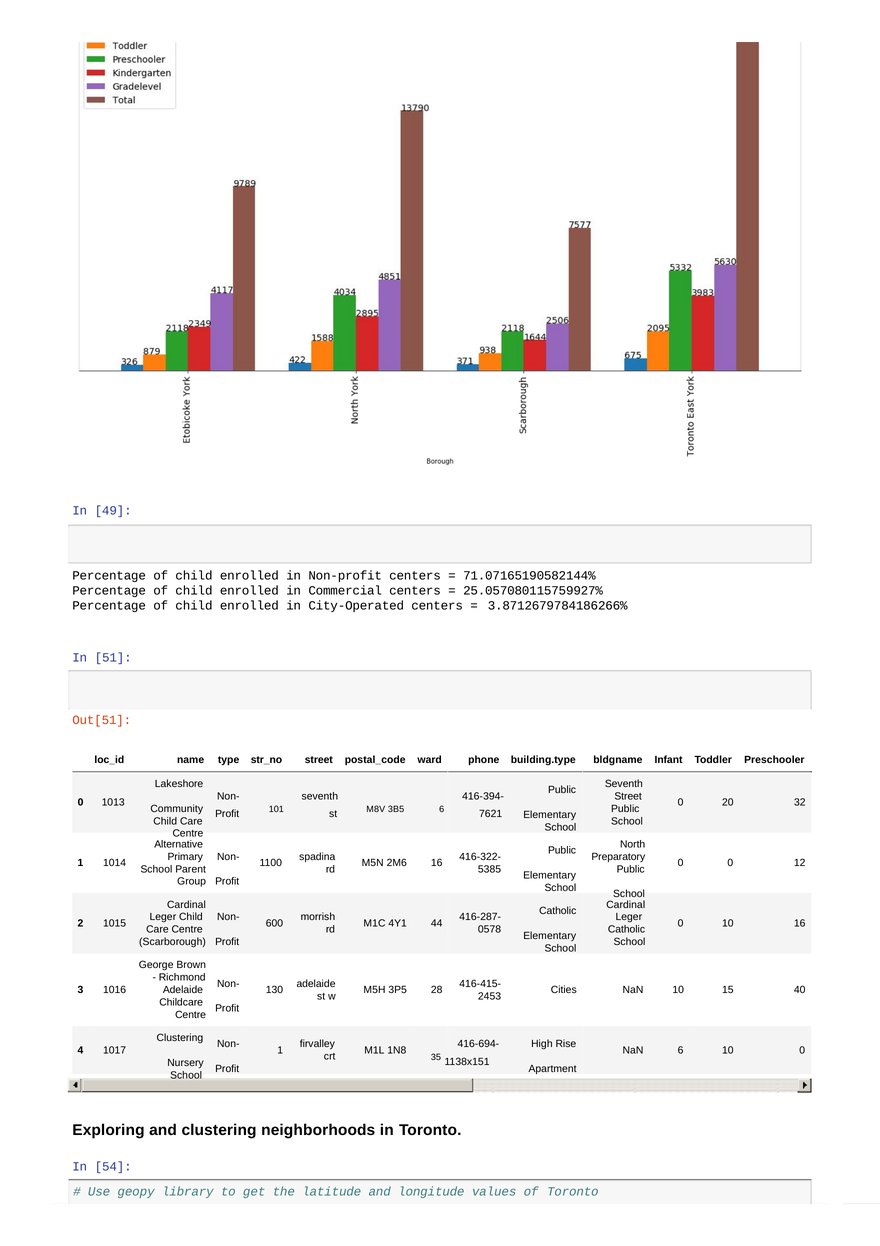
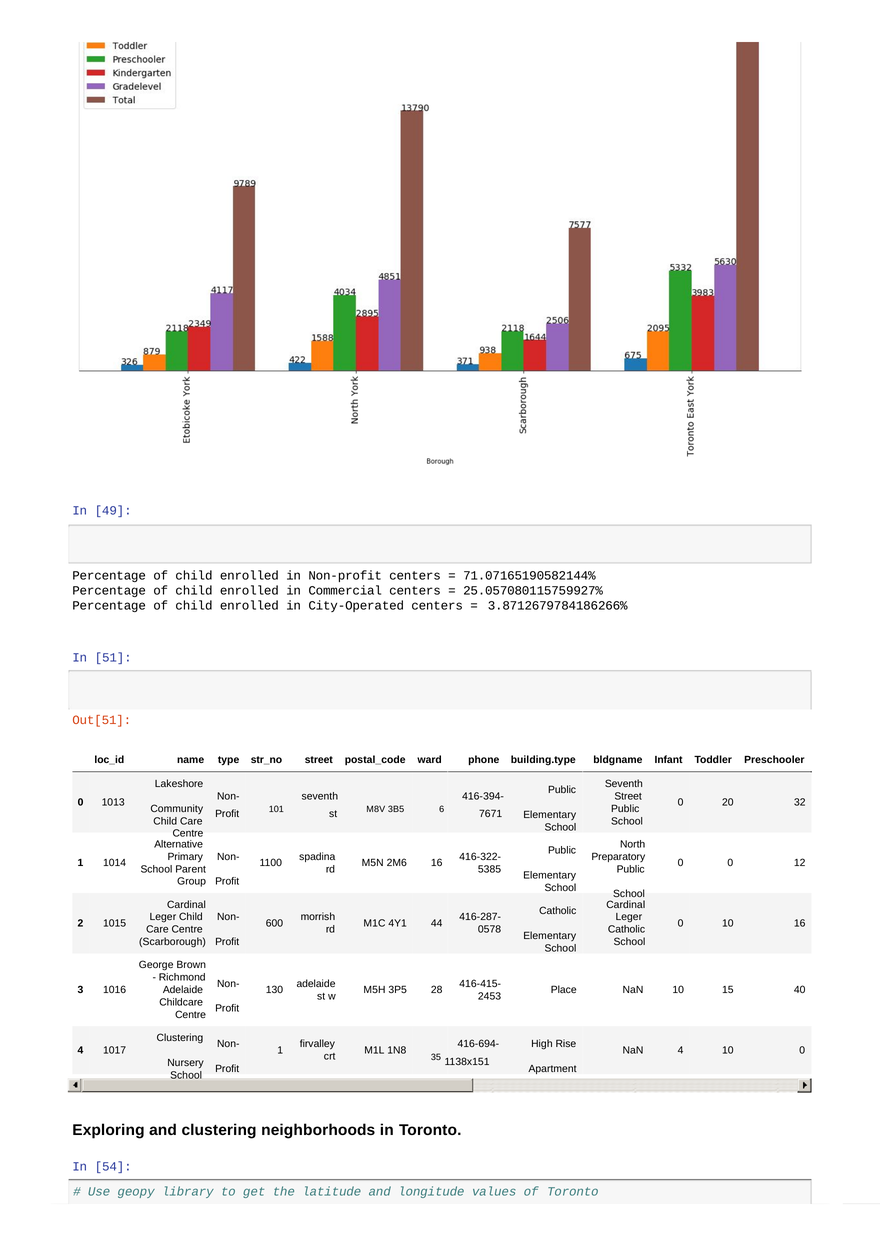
7621: 7621 -> 7671 (491, 813)
Cities: Cities -> Place (564, 989)
NaN 6: 6 -> 4 (681, 1050)
